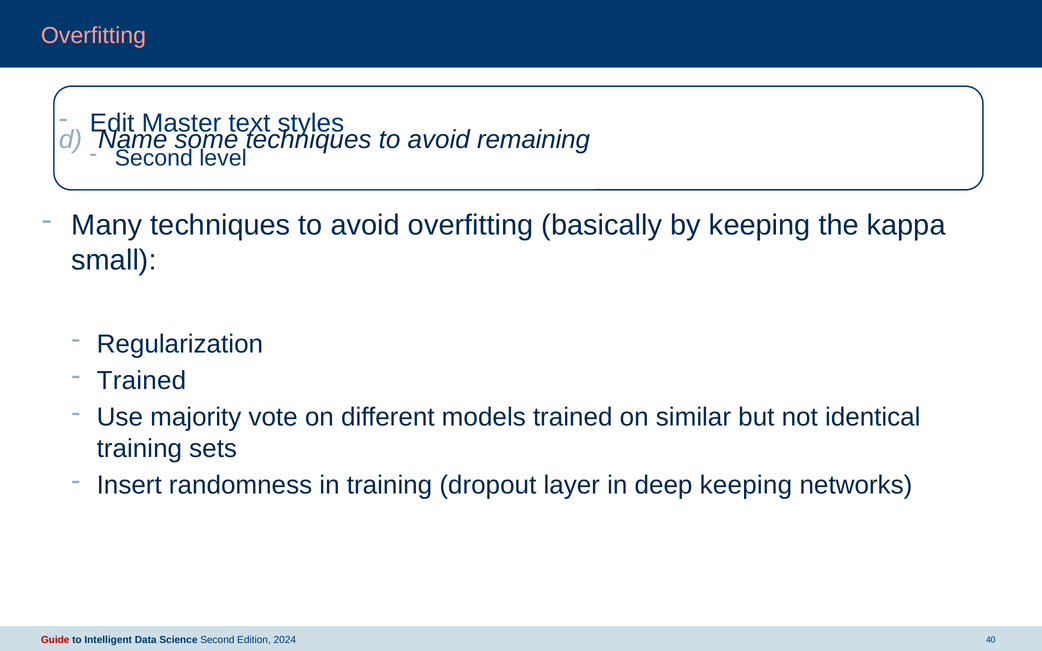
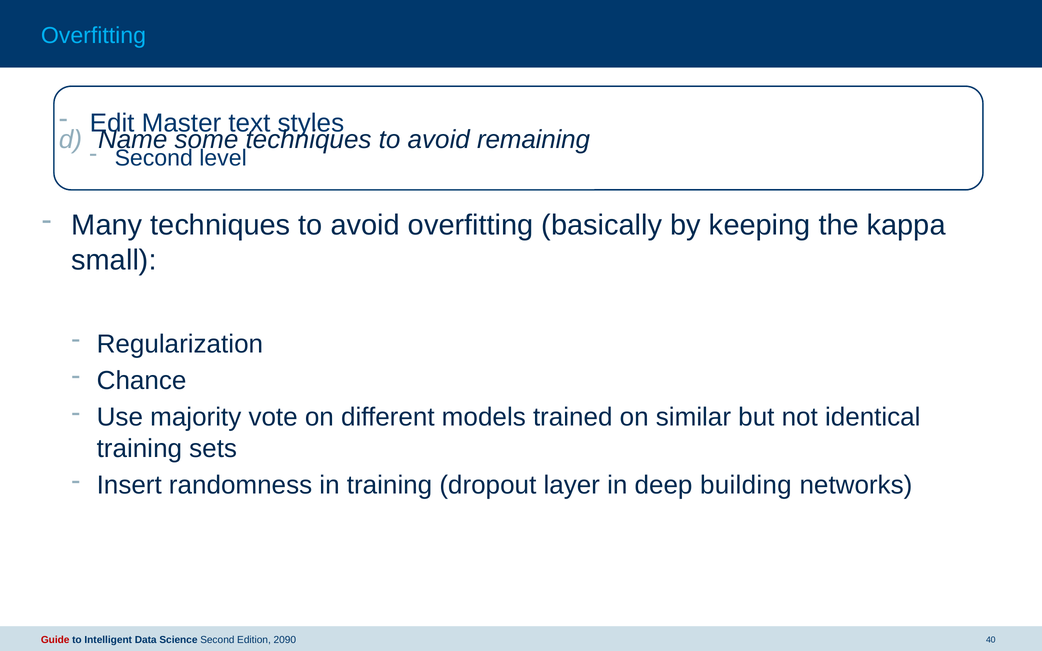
Overfitting colour: pink -> light blue (93, 35)
Trained: Trained -> Chance (142, 381)
deep keeping: keeping -> building (746, 485)
2024: 2024 -> 2090 (285, 640)
